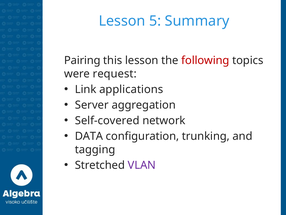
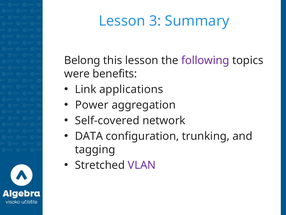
5: 5 -> 3 (155, 21)
Pairing: Pairing -> Belong (82, 60)
following colour: red -> purple (205, 60)
request: request -> benefits (115, 74)
Server: Server -> Power (92, 105)
